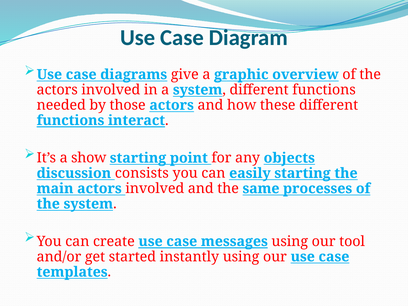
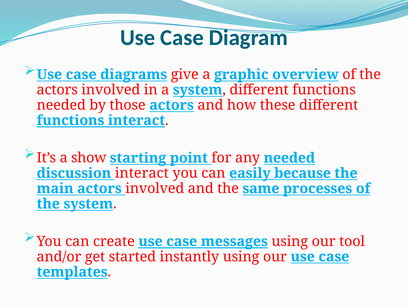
any objects: objects -> needed (289, 158)
discussion consists: consists -> interact (142, 173)
easily starting: starting -> because (303, 173)
